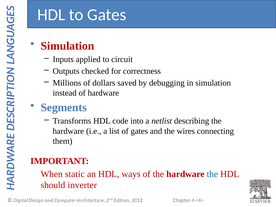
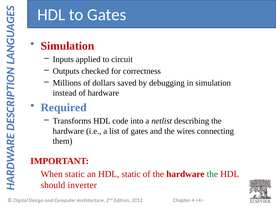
Segments: Segments -> Required (64, 107)
HDL ways: ways -> static (131, 174)
the colour: blue -> green (212, 174)
